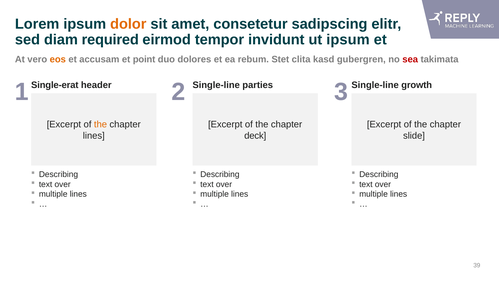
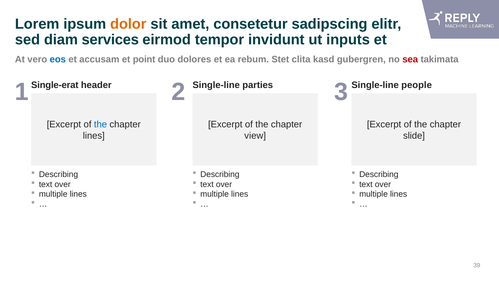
required: required -> services (110, 40)
ut ipsum: ipsum -> inputs (348, 40)
eos colour: orange -> blue (58, 59)
growth: growth -> people (417, 85)
the colour: orange -> blue (100, 124)
deck: deck -> view (255, 135)
